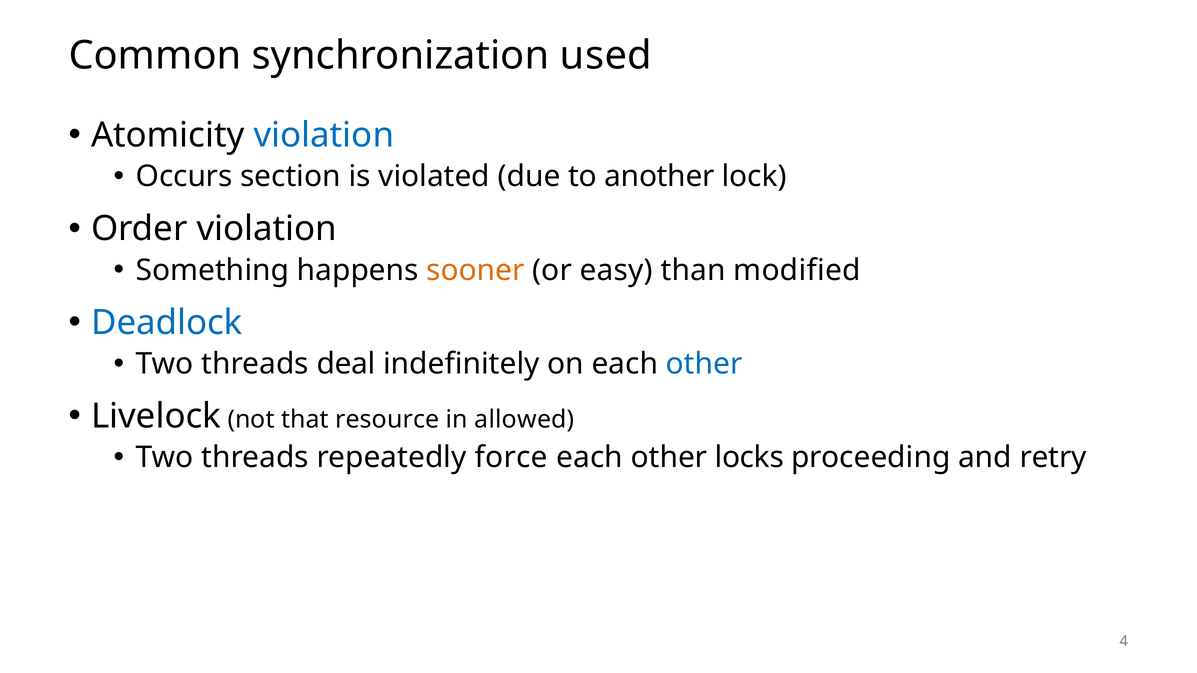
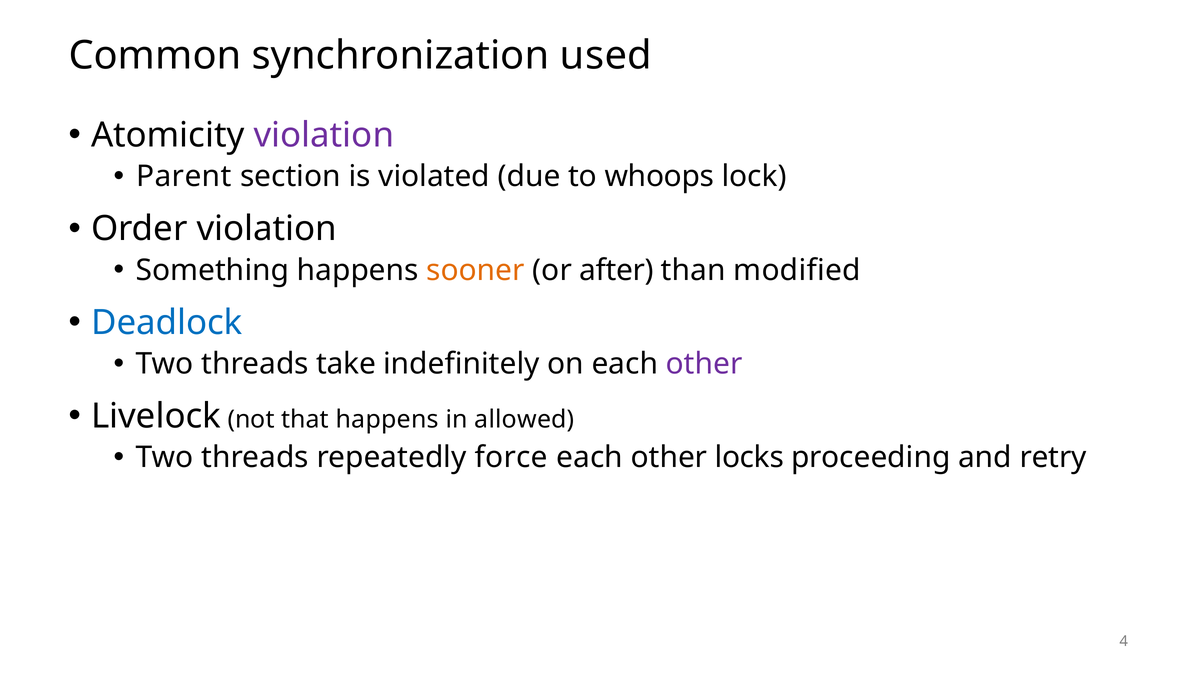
violation colour: blue -> purple (324, 135)
Occurs: Occurs -> Parent (184, 177)
another: another -> whoops (659, 177)
easy: easy -> after (617, 270)
deal: deal -> take (346, 364)
other colour: blue -> purple (704, 364)
that resource: resource -> happens (387, 420)
